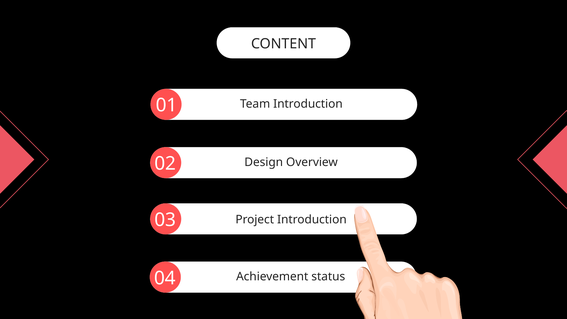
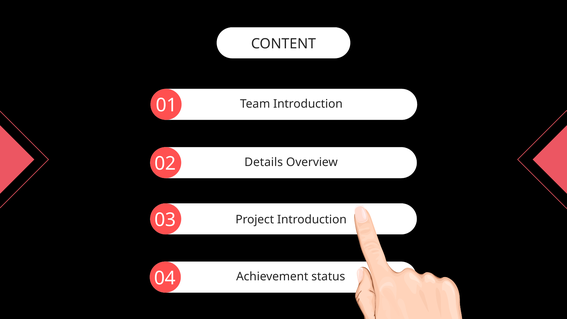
Design: Design -> Details (264, 162)
